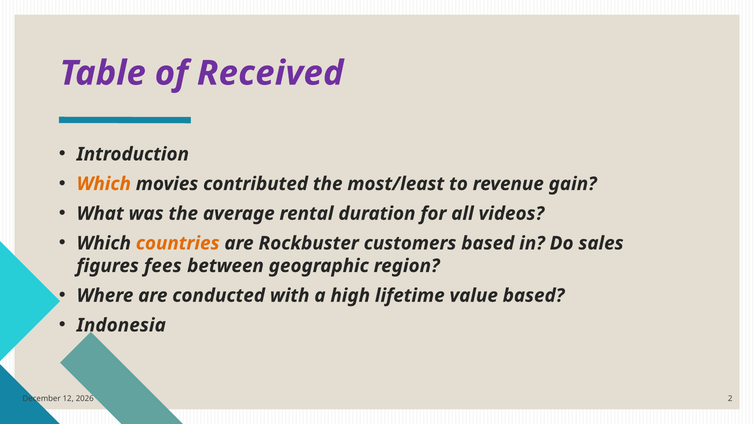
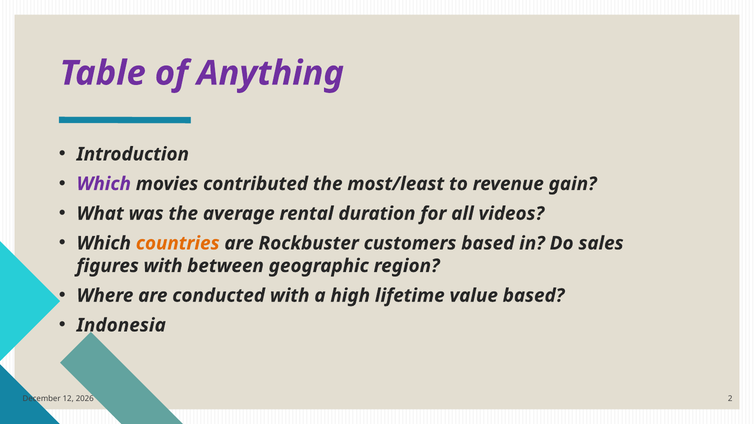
Received: Received -> Anything (270, 73)
Which colour: orange -> purple (104, 184)
figures fees: fees -> with (163, 266)
